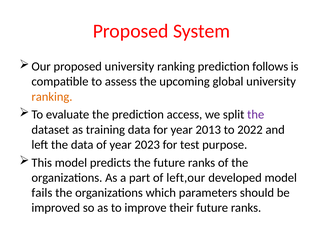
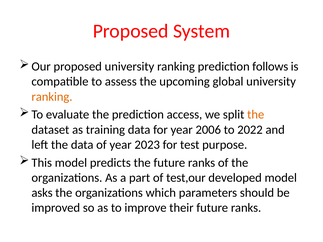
the colour: purple -> orange (256, 115)
2013: 2013 -> 2006 (208, 130)
left,our: left,our -> test,our (186, 178)
fails: fails -> asks (42, 193)
